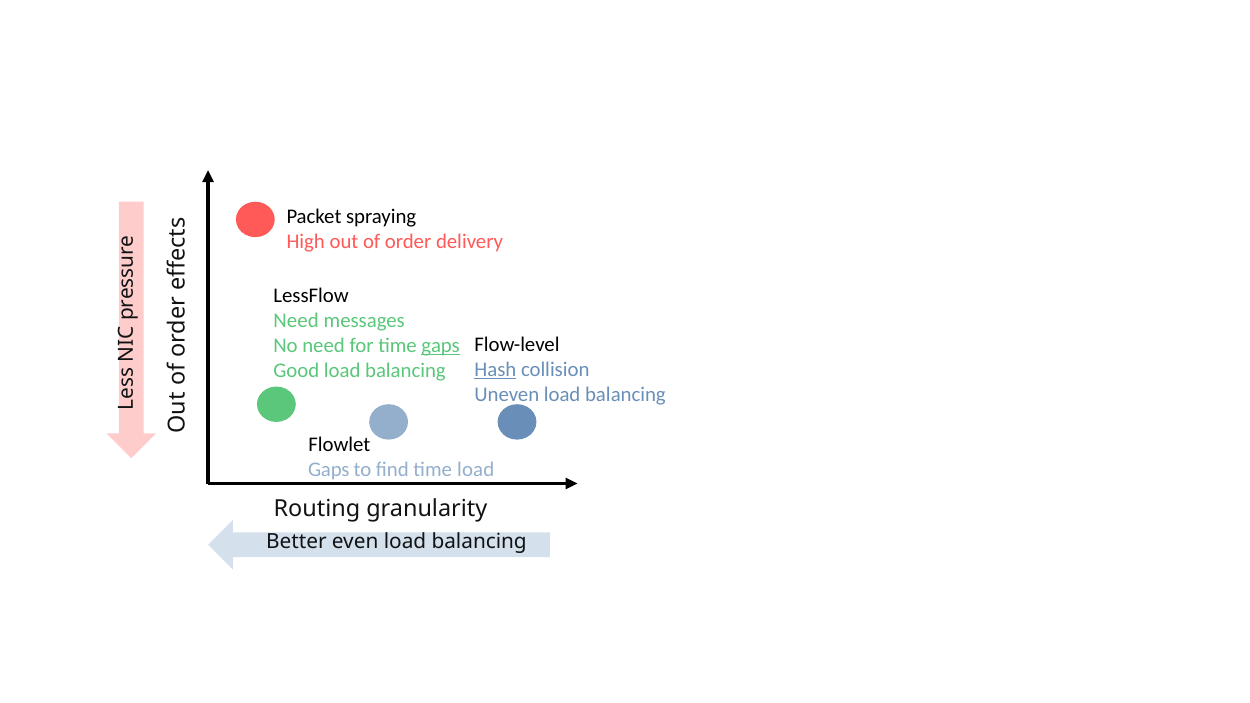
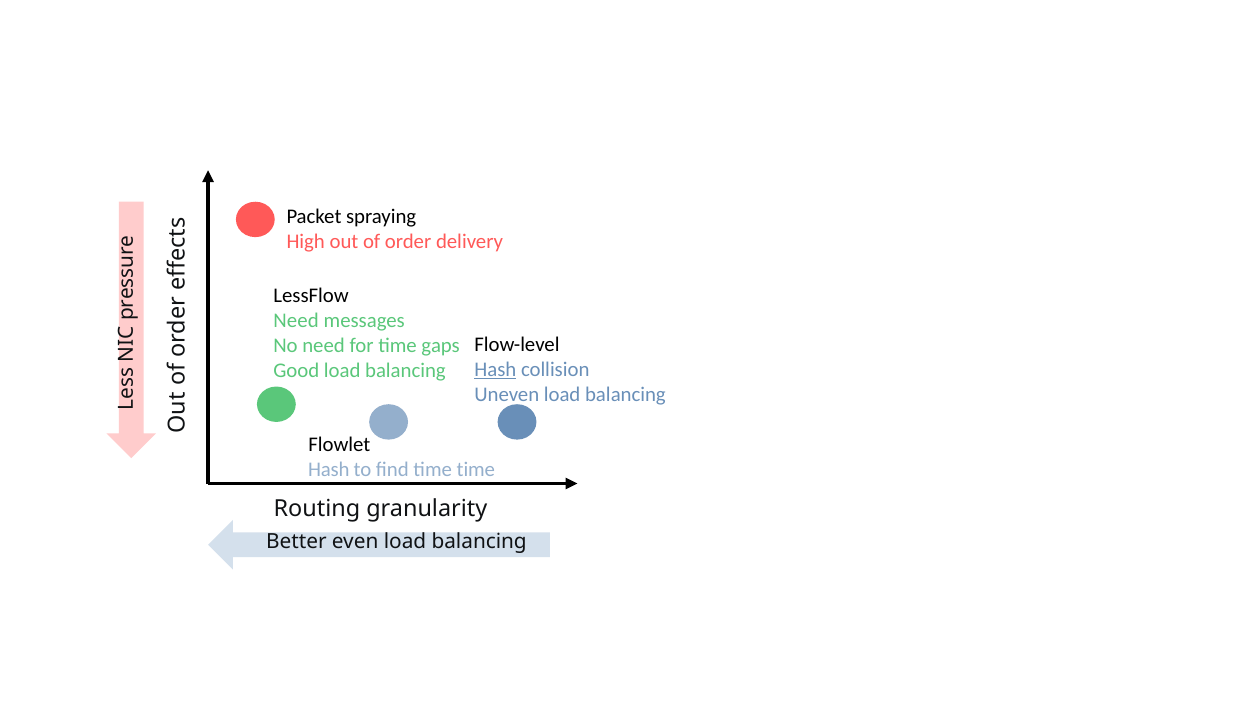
gaps underline: present -> none (441, 345)
Gaps: Gaps -> Hash (329, 470)
time load: load -> time (476, 470)
